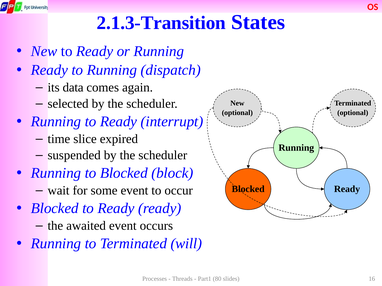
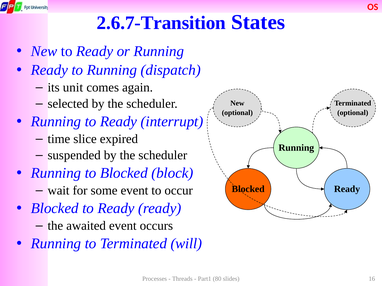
2.1.3-Transition: 2.1.3-Transition -> 2.6.7-Transition (161, 23)
data: data -> unit (73, 88)
